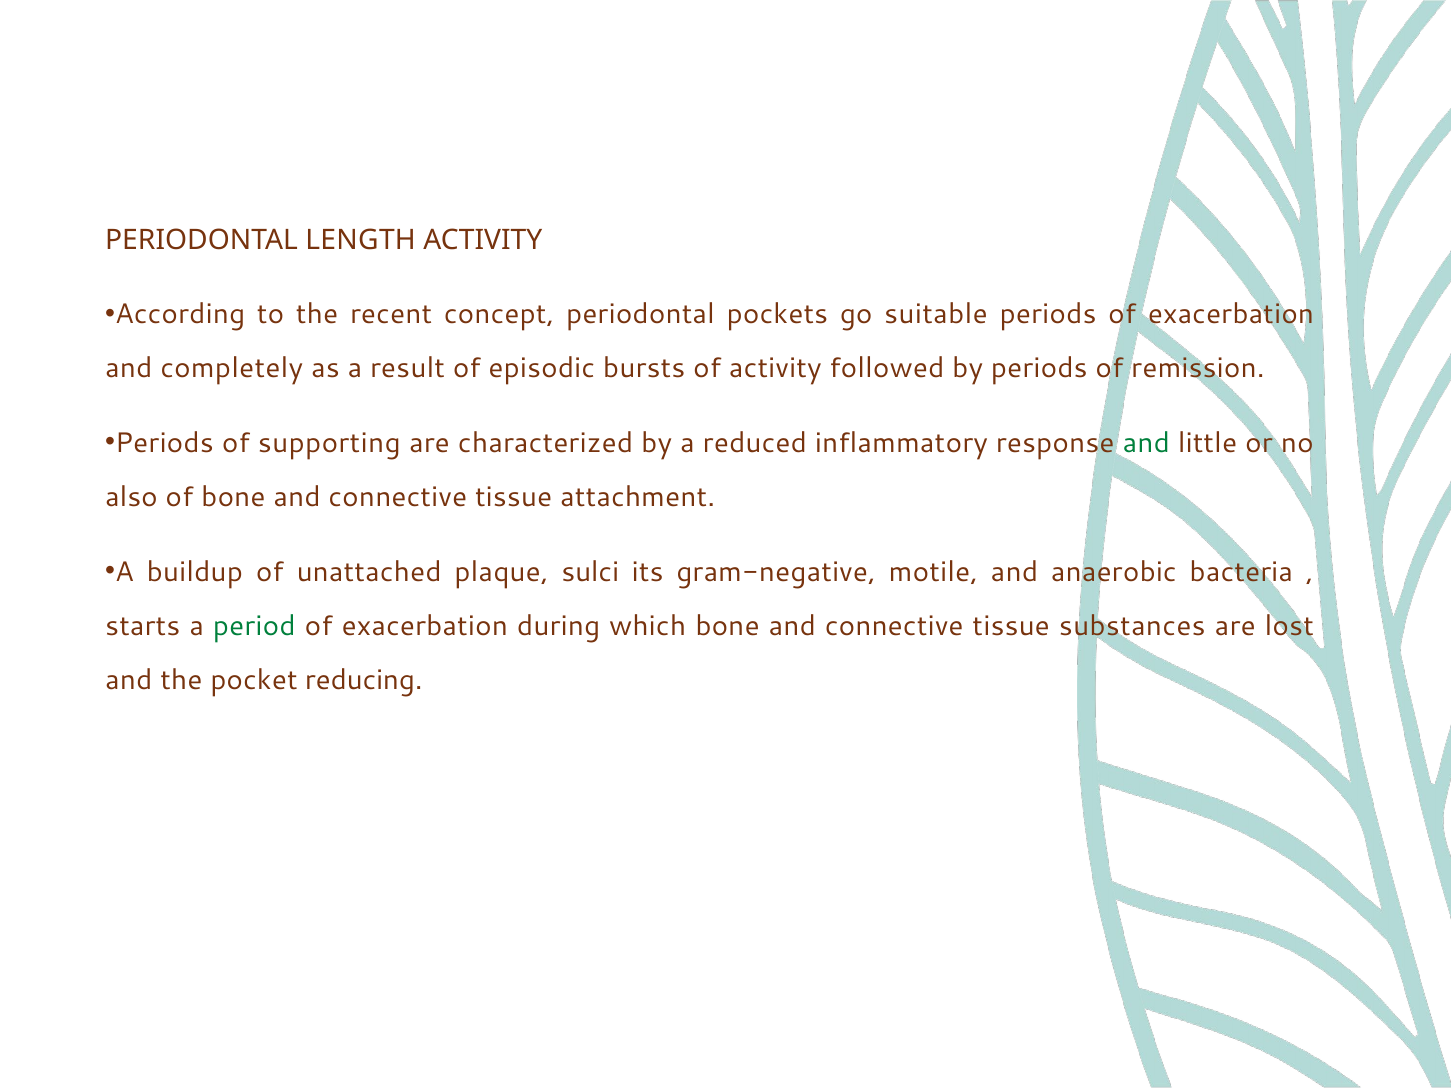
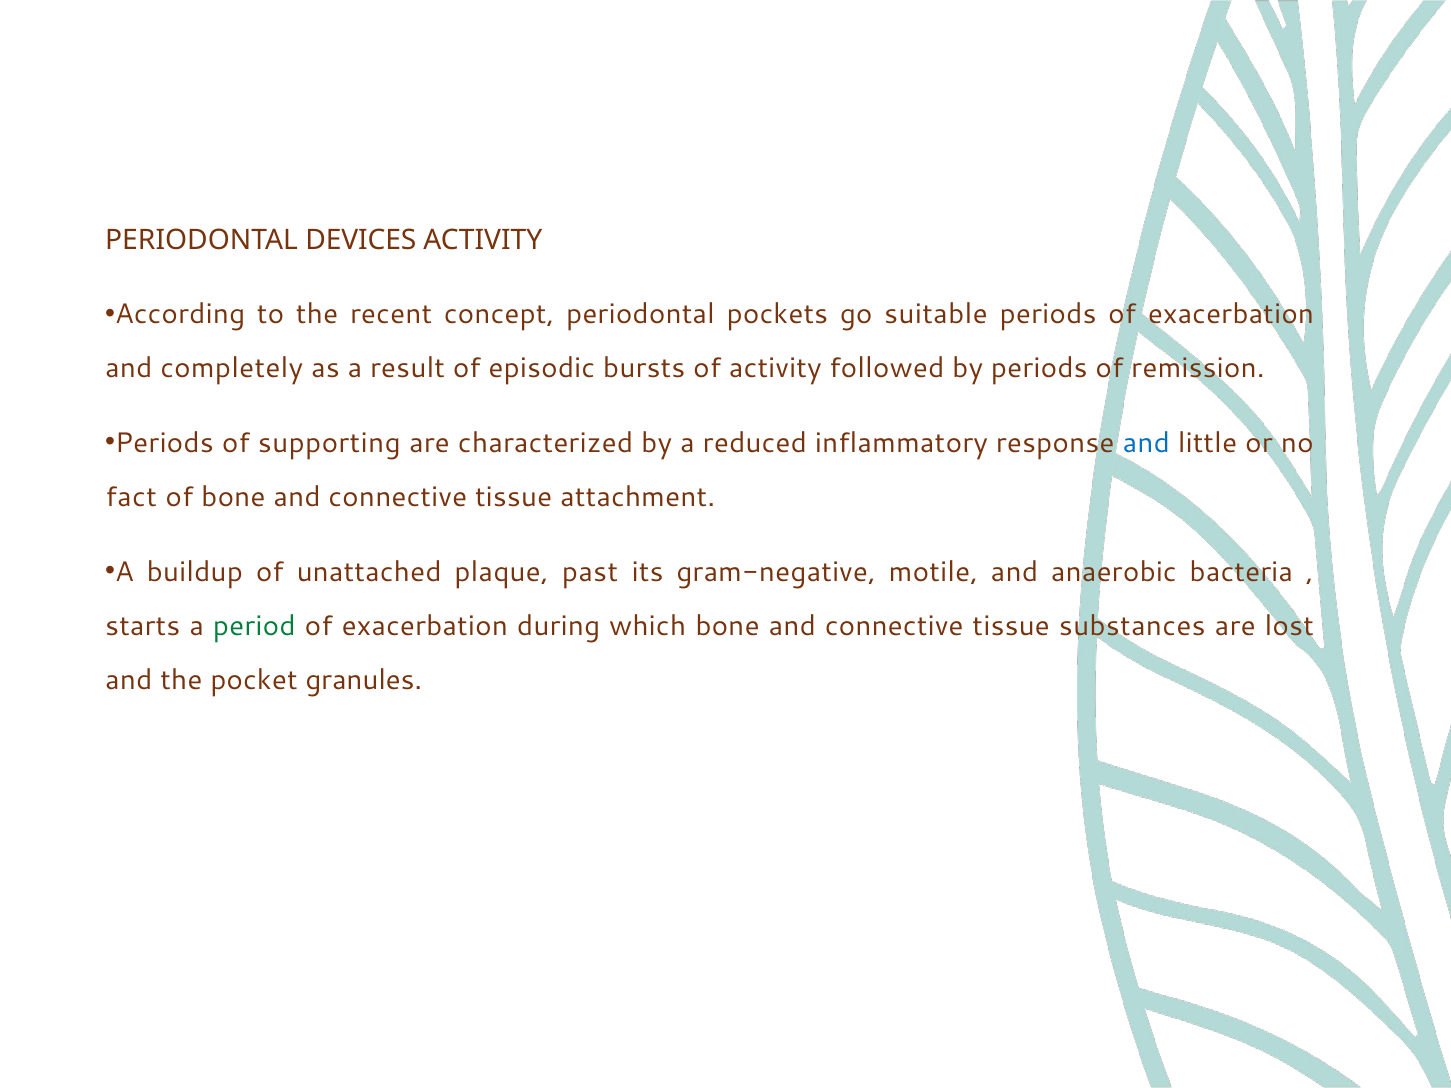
LENGTH: LENGTH -> DEVICES (361, 240)
and colour: green -> blue (1146, 443)
also: also -> fact (131, 497)
sulci: sulci -> past (590, 572)
reducing: reducing -> granules (364, 680)
